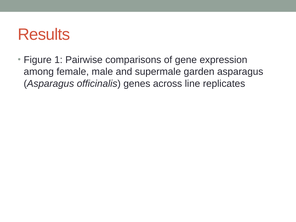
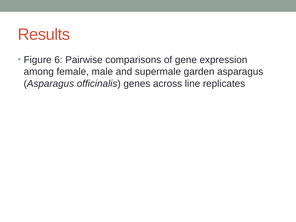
1: 1 -> 6 (58, 60)
